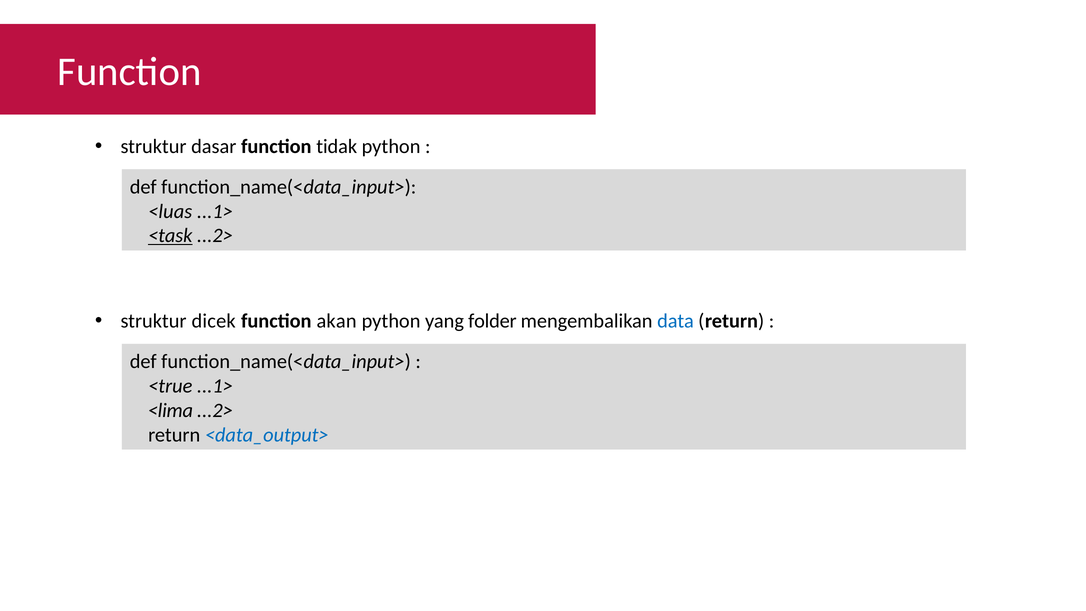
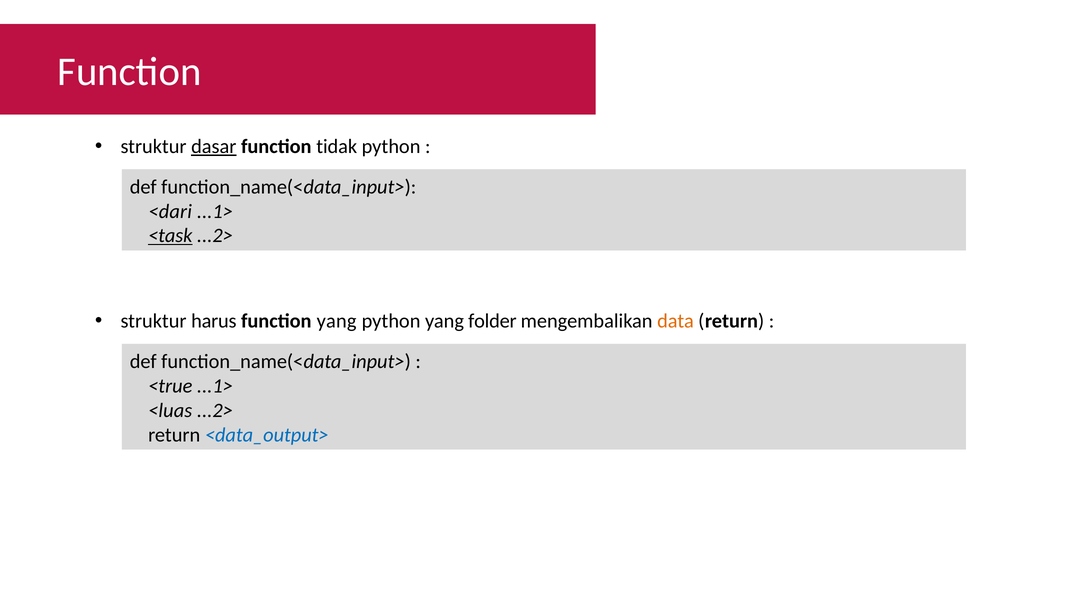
dasar underline: none -> present (214, 147)
<luas: <luas -> <dari (170, 211)
dicek: dicek -> harus (214, 321)
function akan: akan -> yang (337, 321)
data colour: blue -> orange (676, 321)
<lima: <lima -> <luas (170, 410)
